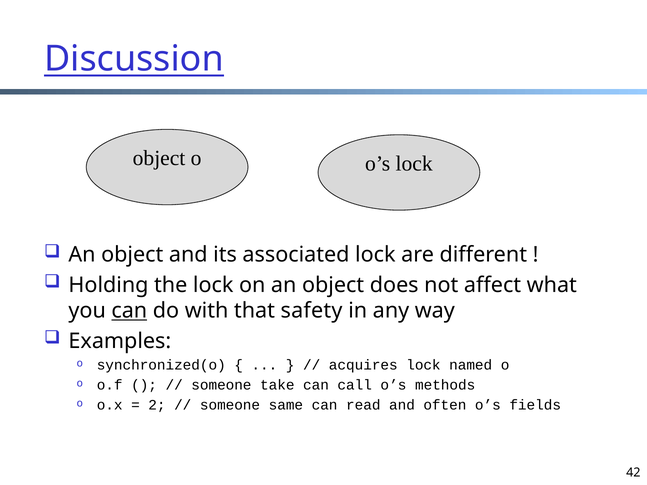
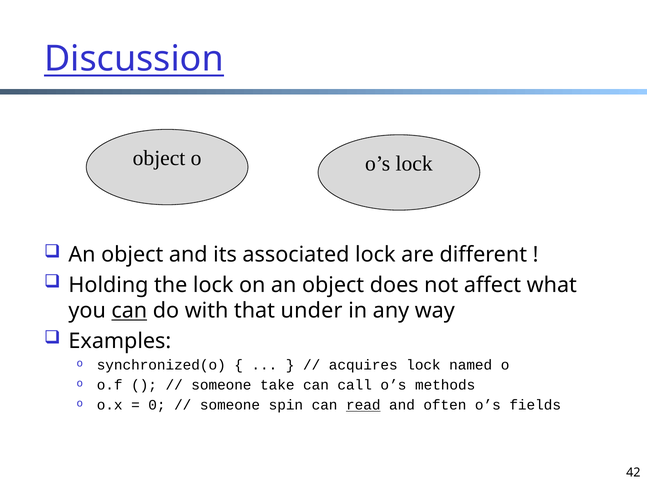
safety: safety -> under (312, 311)
2: 2 -> 0 (157, 405)
same: same -> spin (286, 405)
read underline: none -> present (363, 405)
